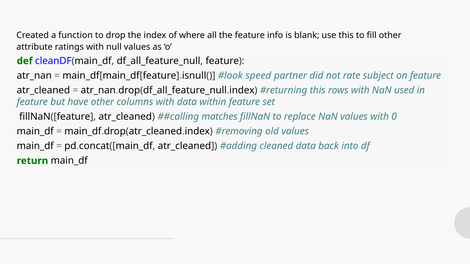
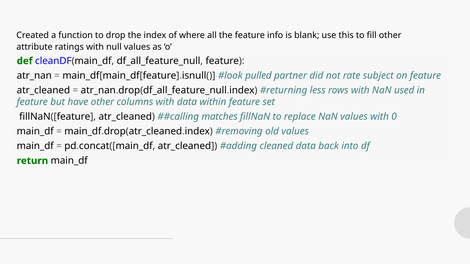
speed: speed -> pulled (258, 76)
this: this -> less (318, 90)
